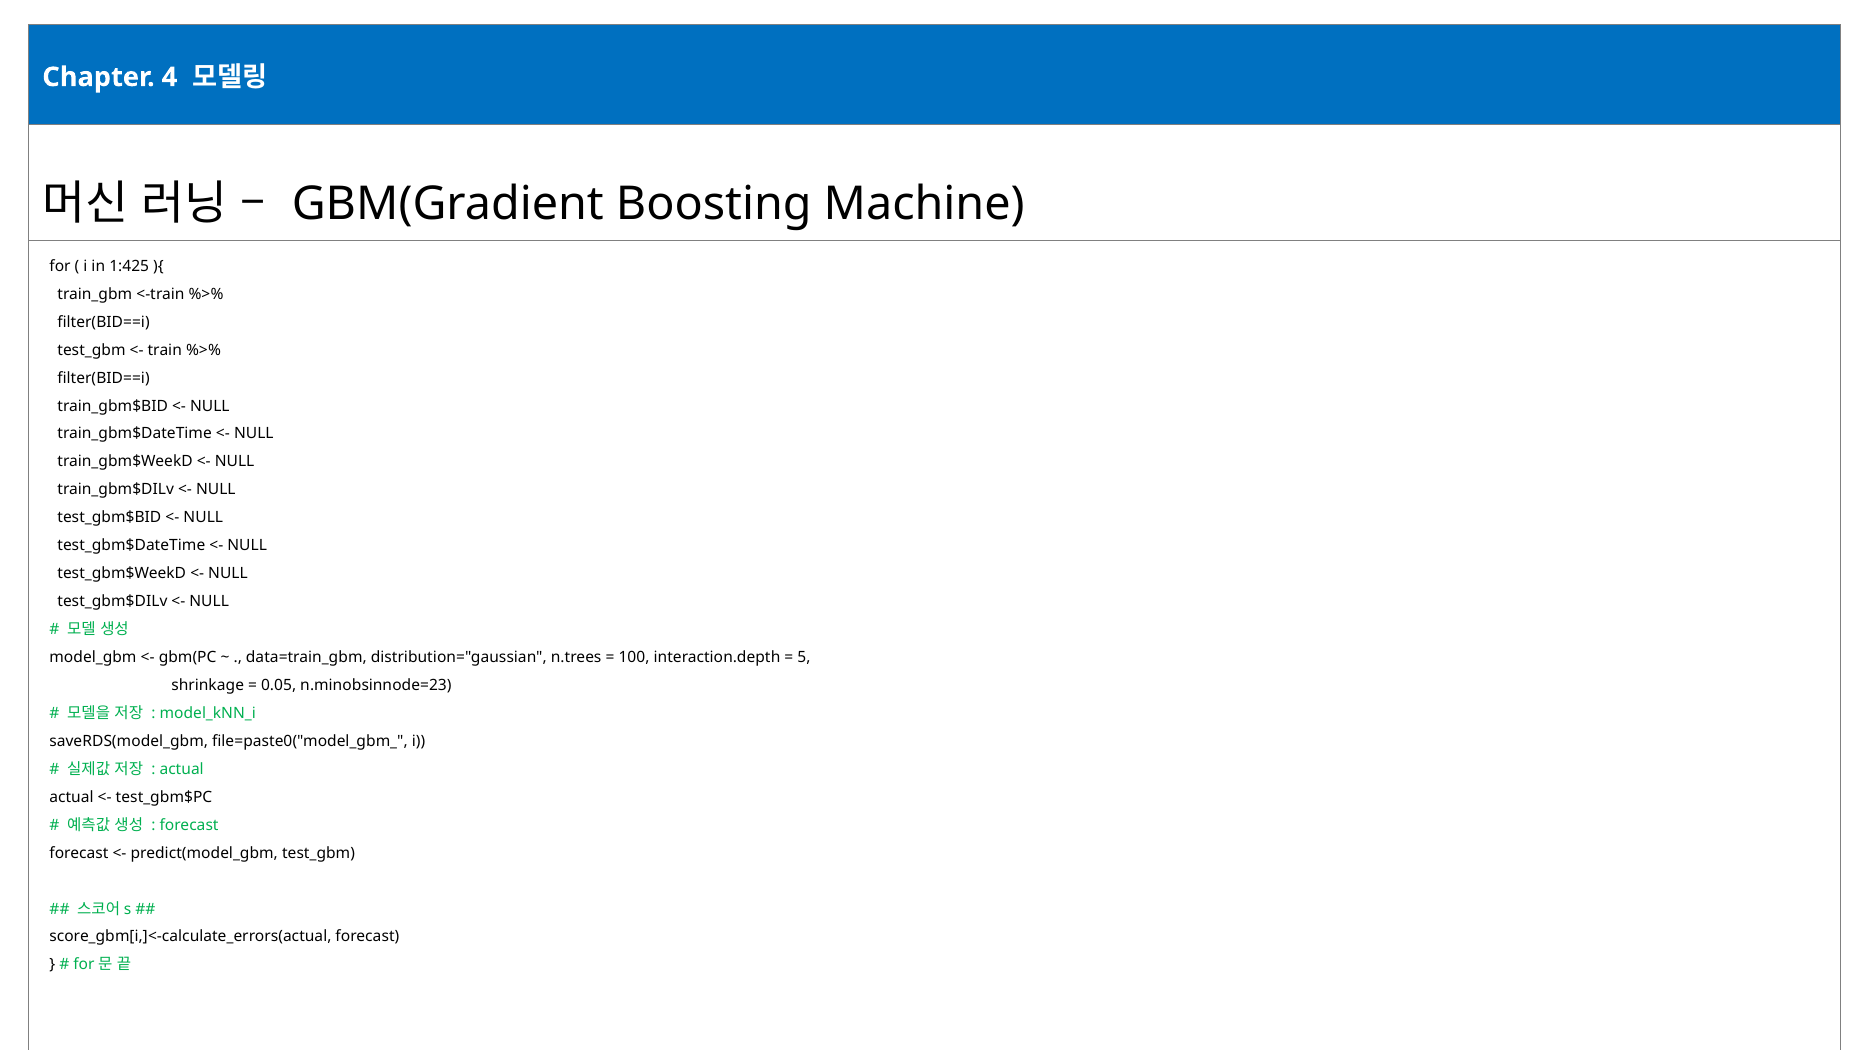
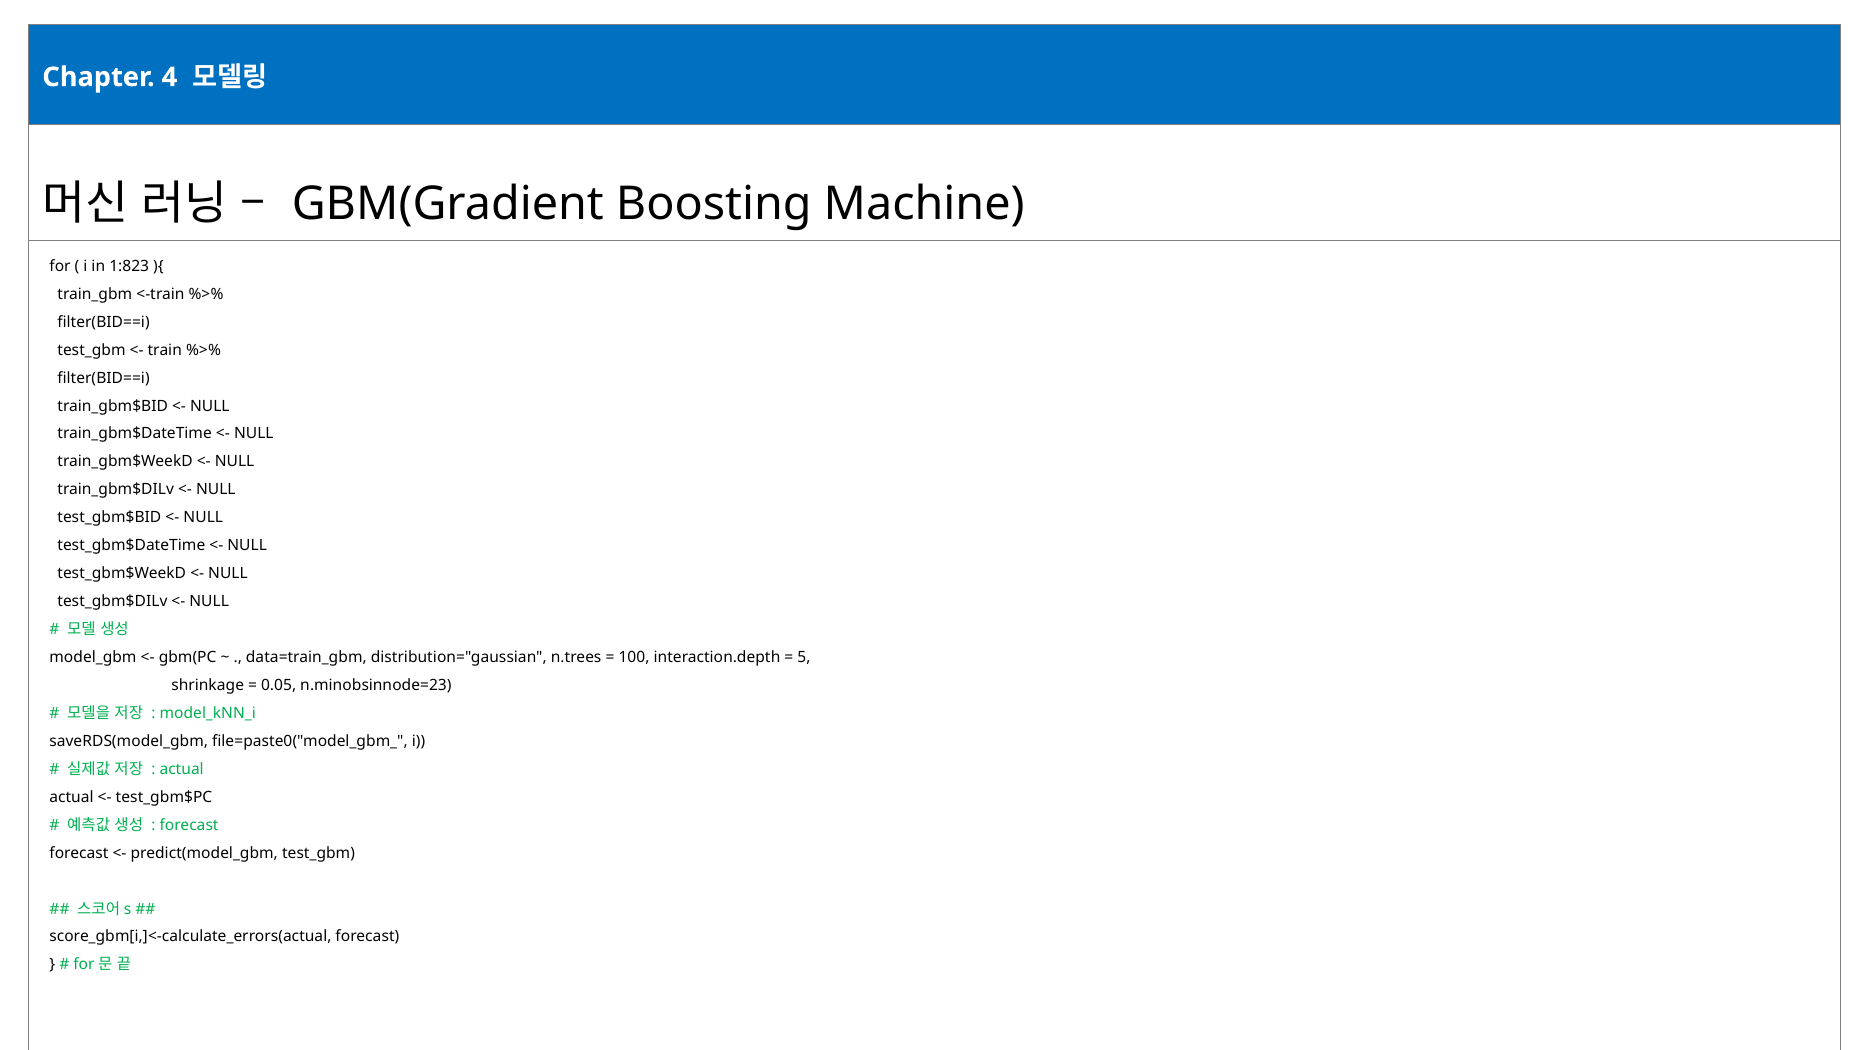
1:425: 1:425 -> 1:823 (129, 266)
